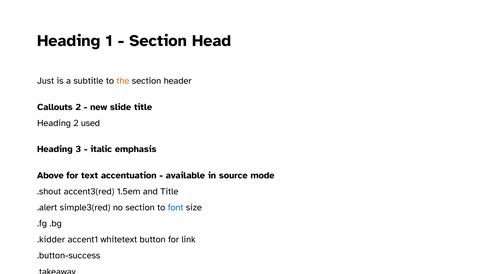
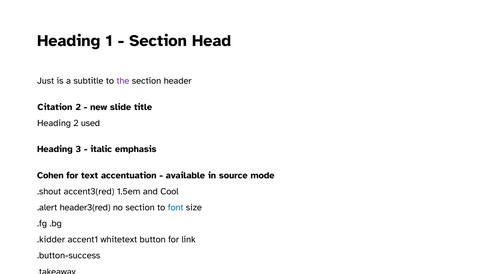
the colour: orange -> purple (123, 81)
Callouts: Callouts -> Citation (55, 107)
Above: Above -> Cohen (50, 176)
and Title: Title -> Cool (169, 192)
simple3(red: simple3(red -> header3(red (85, 208)
